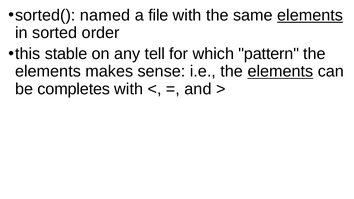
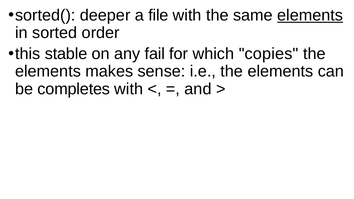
named: named -> deeper (105, 15)
tell: tell -> fail (155, 54)
pattern: pattern -> copies (269, 54)
elements underline: present -> none (280, 71)
